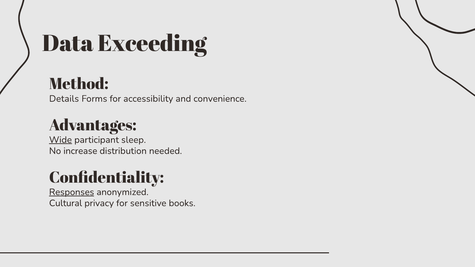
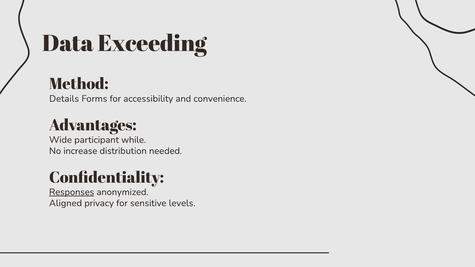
Wide underline: present -> none (60, 140)
sleep: sleep -> while (134, 140)
Cultural: Cultural -> Aligned (66, 203)
books: books -> levels (182, 203)
